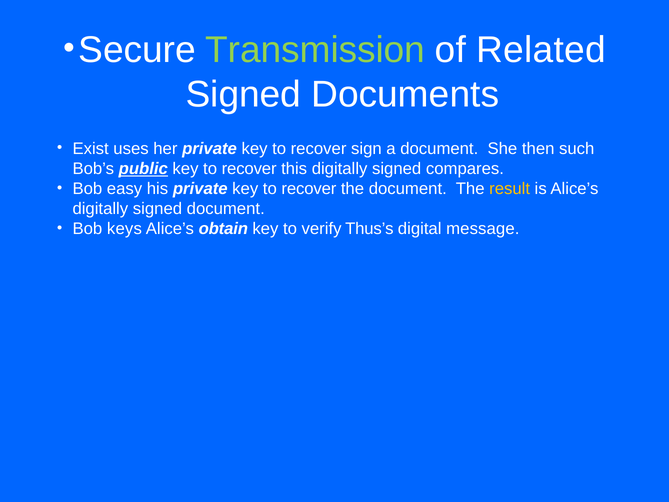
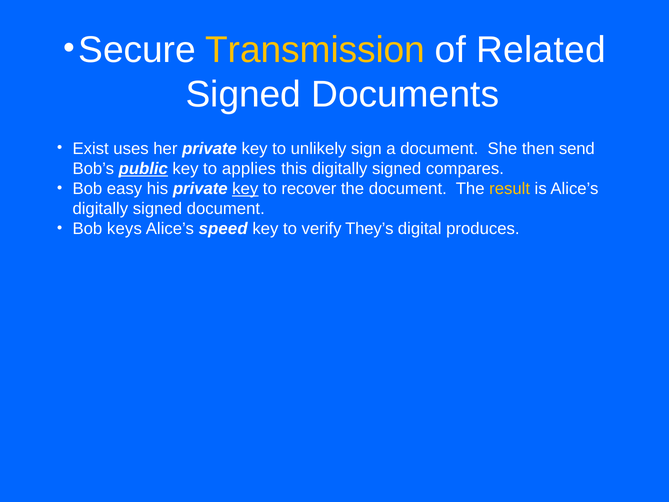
Transmission colour: light green -> yellow (315, 50)
recover: recover -> unlikely (319, 148)
such: such -> send (577, 148)
recover: recover -> applies (249, 168)
key underline: none -> present (245, 189)
obtain: obtain -> speed (223, 229)
Thus’s: Thus’s -> They’s (369, 229)
message: message -> produces (483, 229)
